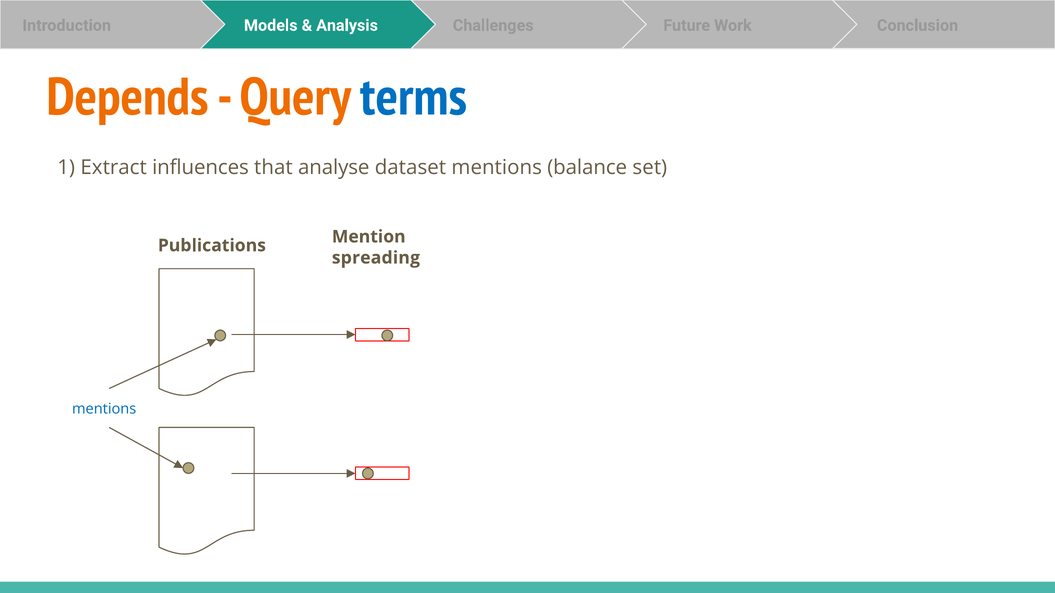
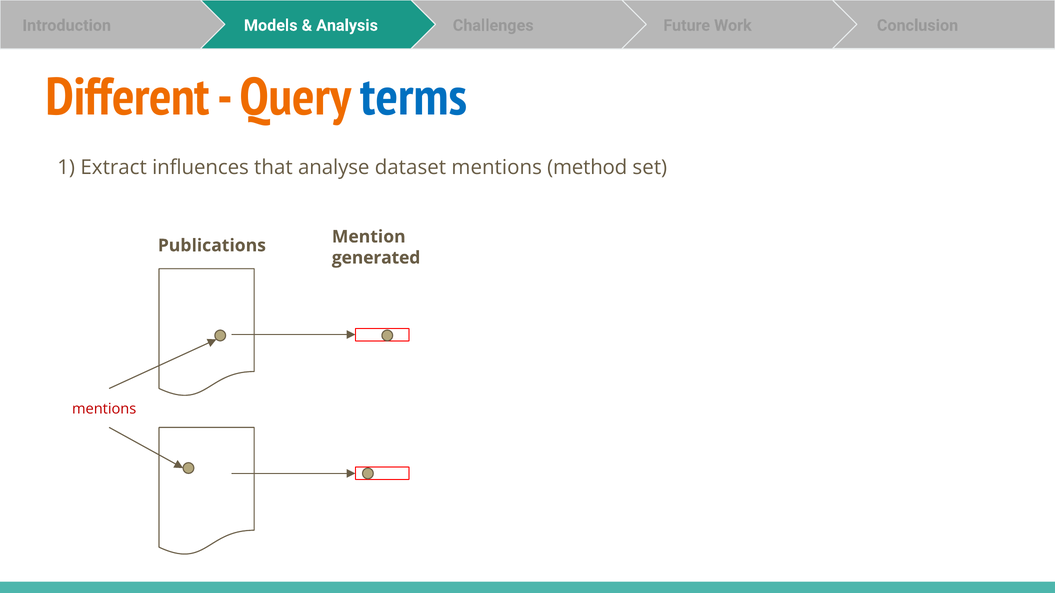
Depends: Depends -> Different (128, 97)
balance: balance -> method (587, 167)
spreading: spreading -> generated (376, 258)
mentions colour: blue -> red (104, 409)
